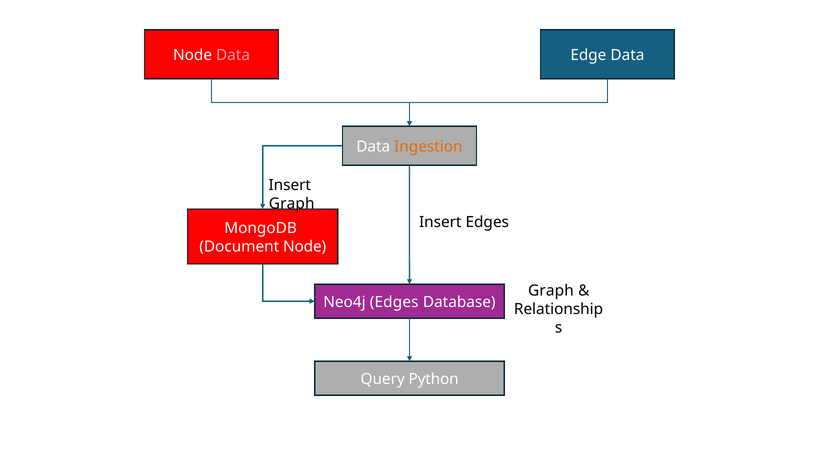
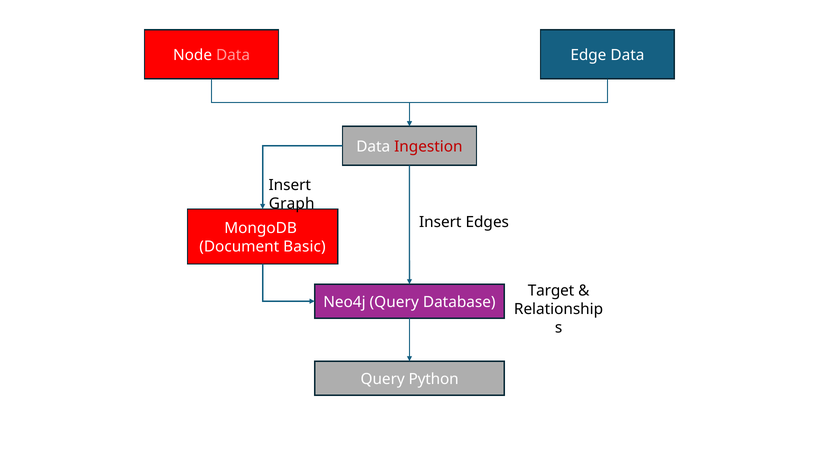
Ingestion colour: orange -> red (428, 147)
Document Node: Node -> Basic (304, 247)
Graph: Graph -> Target (551, 291)
Neo4j Edges: Edges -> Query (394, 302)
